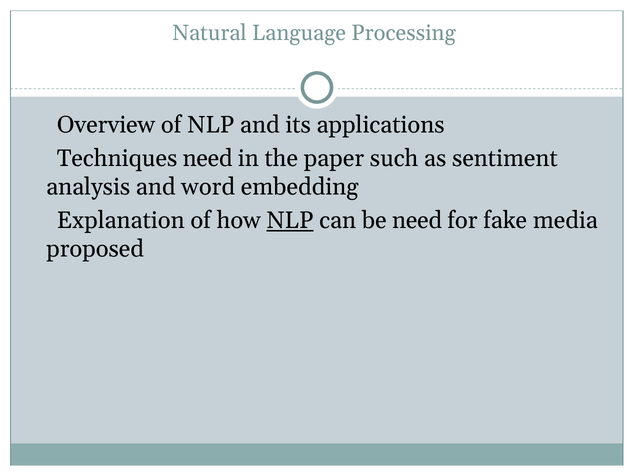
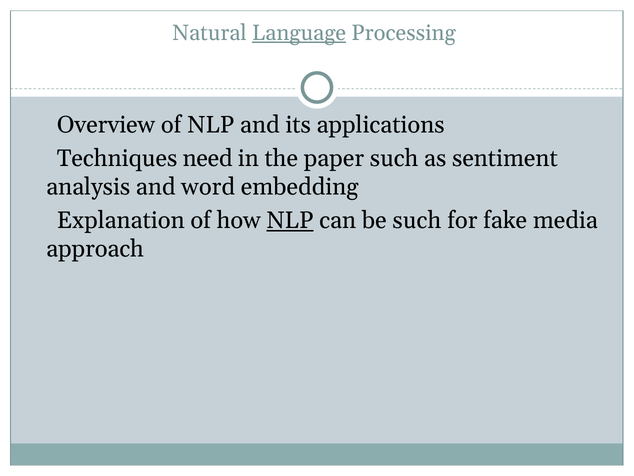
Language underline: none -> present (299, 33)
be need: need -> such (417, 220)
proposed: proposed -> approach (95, 249)
